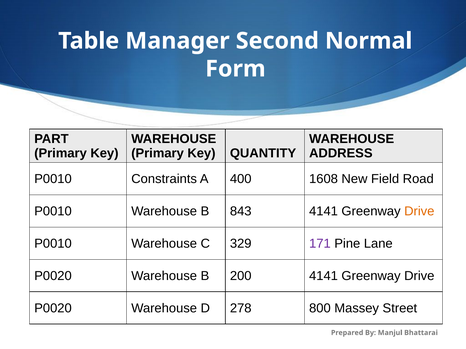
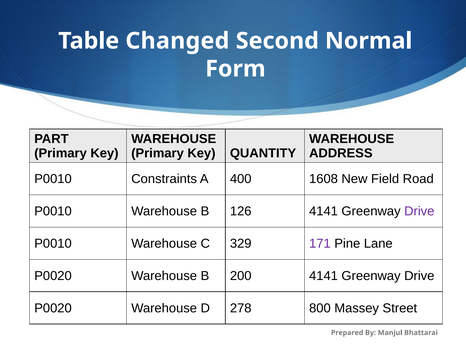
Manager: Manager -> Changed (177, 41)
843: 843 -> 126 (241, 211)
Drive colour: orange -> purple (419, 211)
